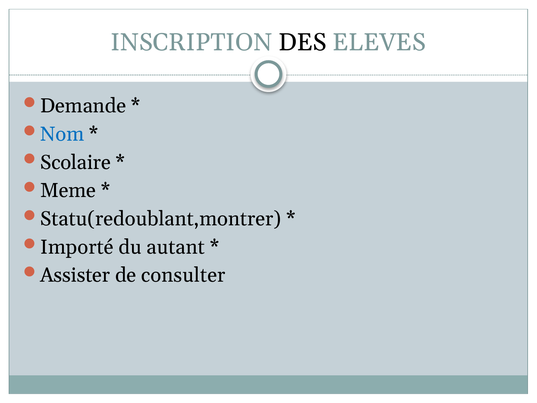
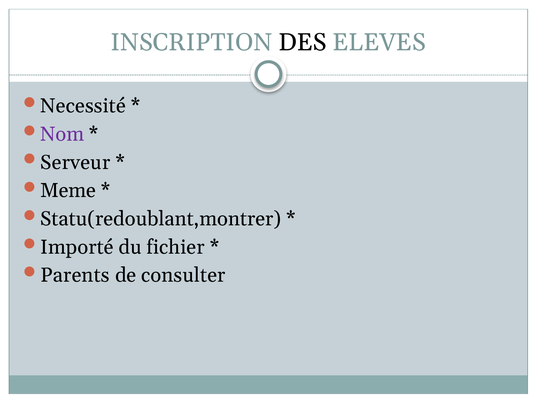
Demande: Demande -> Necessité (83, 106)
Nom colour: blue -> purple (62, 134)
Scolaire: Scolaire -> Serveur (75, 162)
autant: autant -> fichier (176, 247)
Assister: Assister -> Parents (75, 275)
